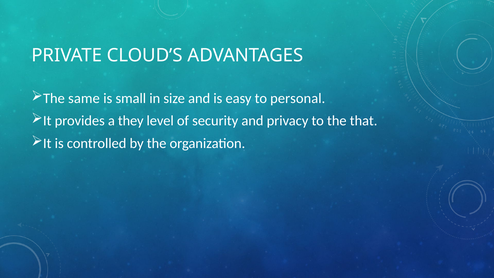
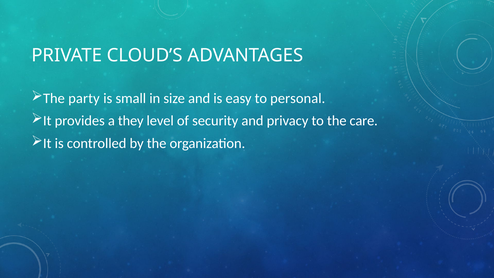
same: same -> party (84, 98)
that: that -> care (364, 121)
